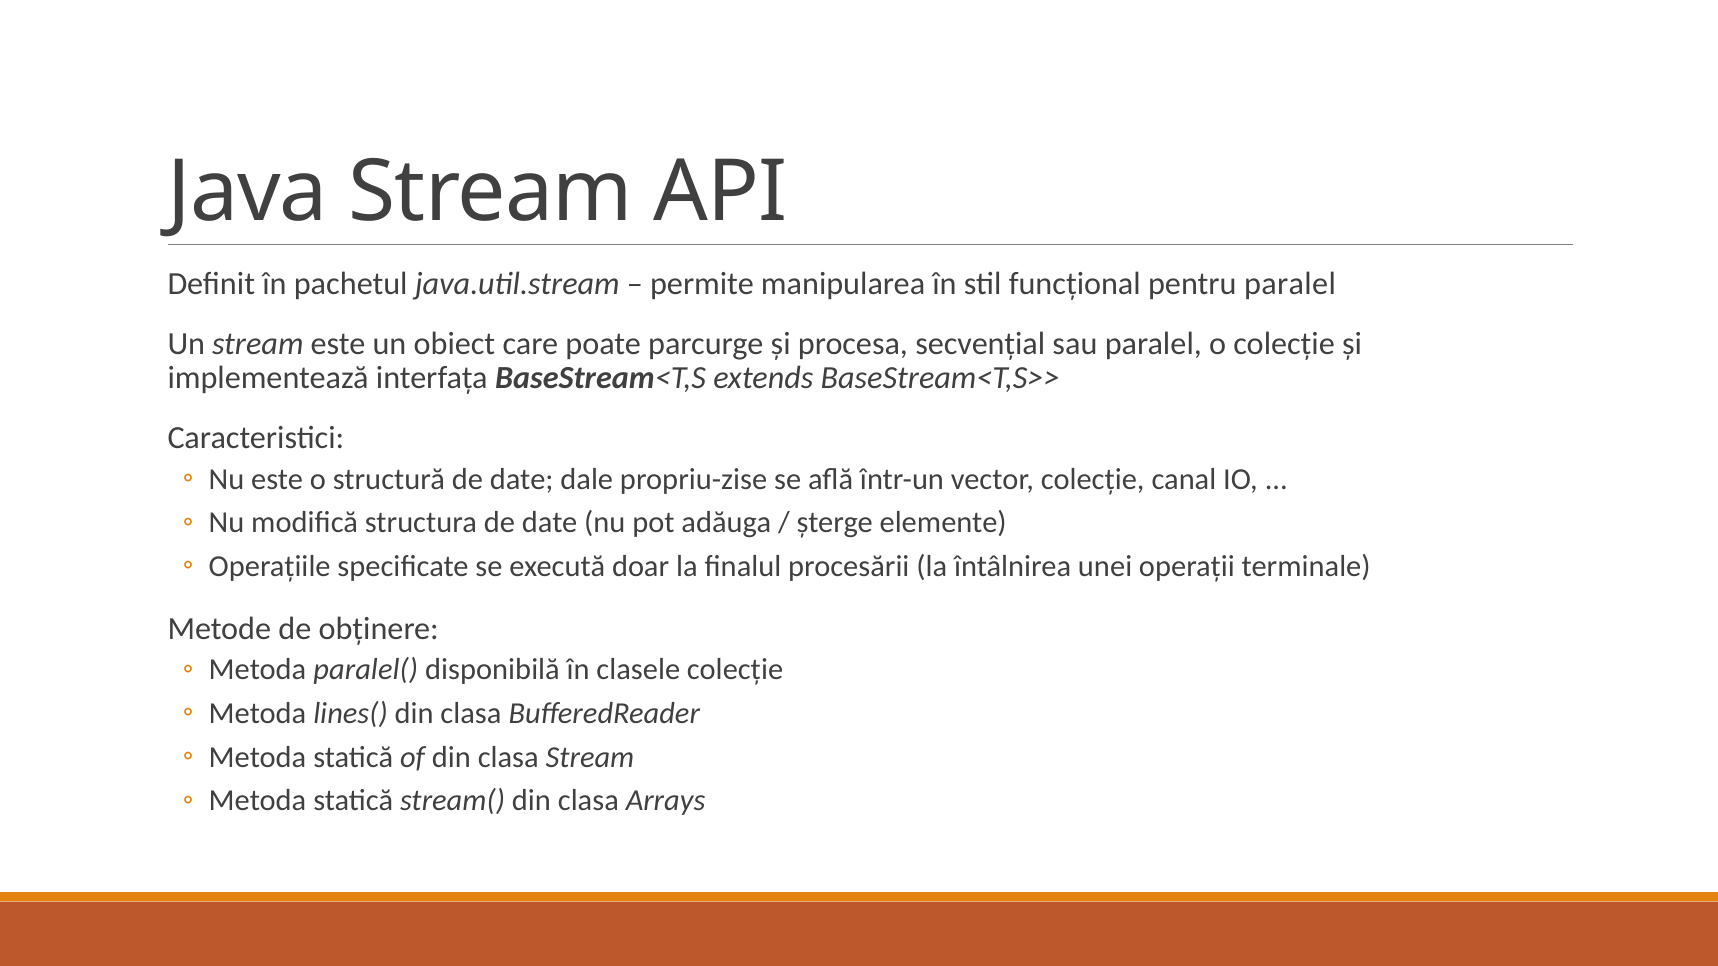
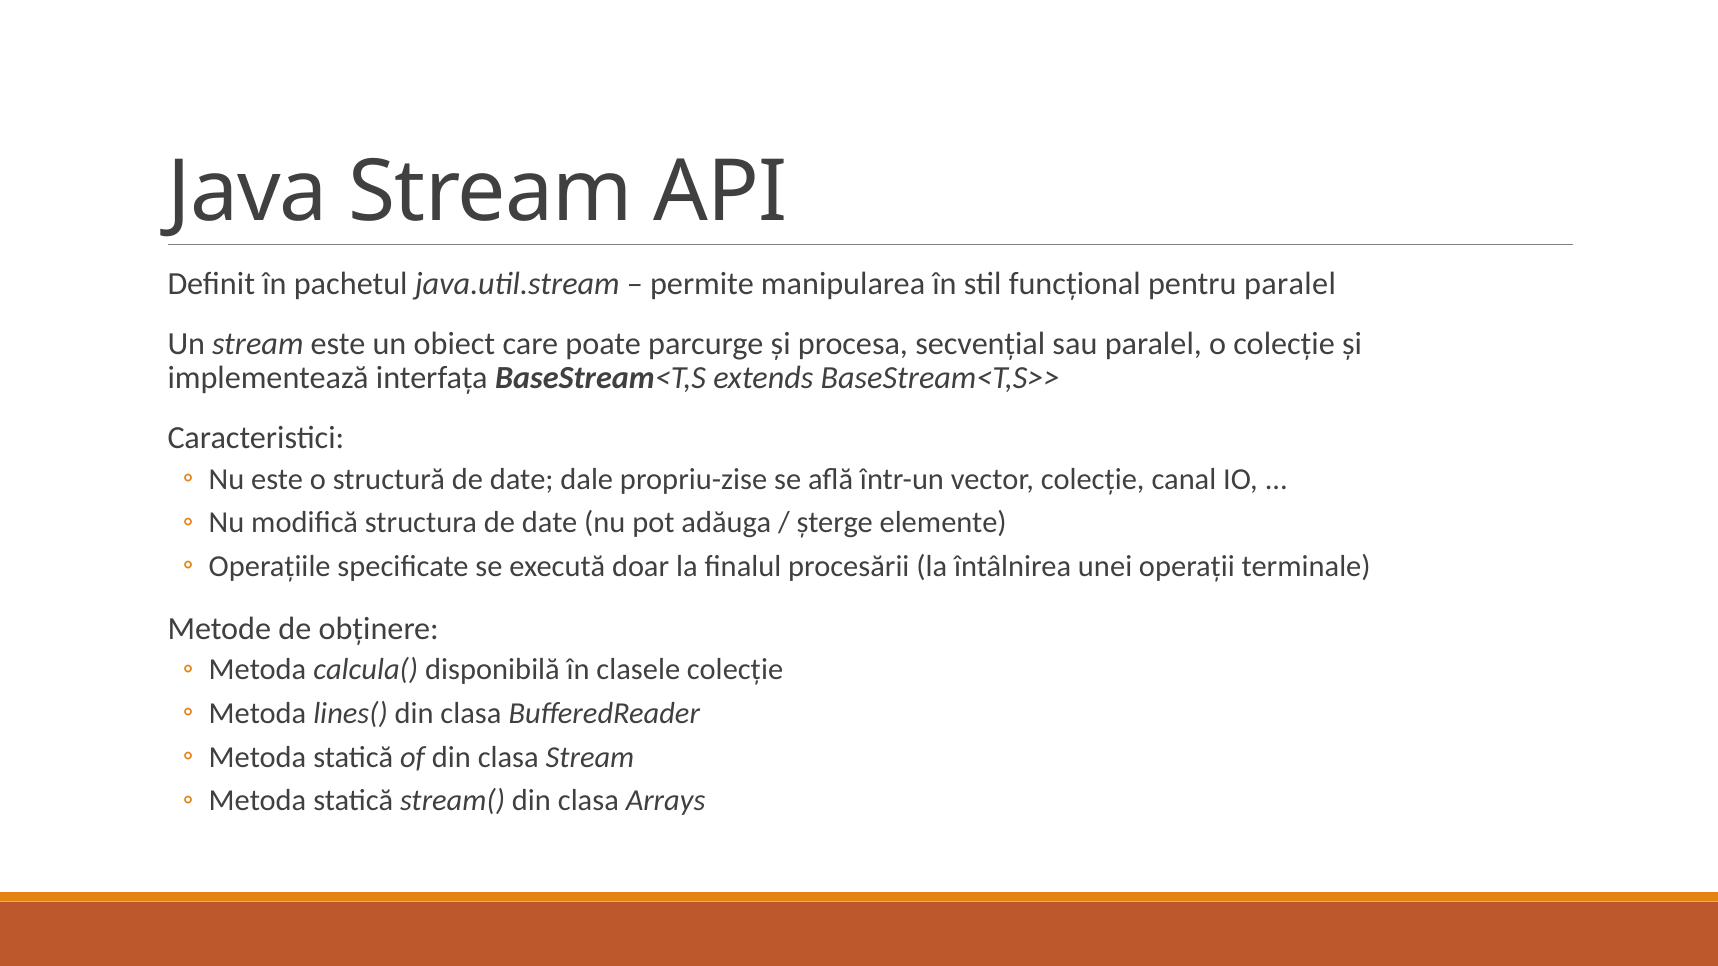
paralel(: paralel( -> calcula( (366, 670)
